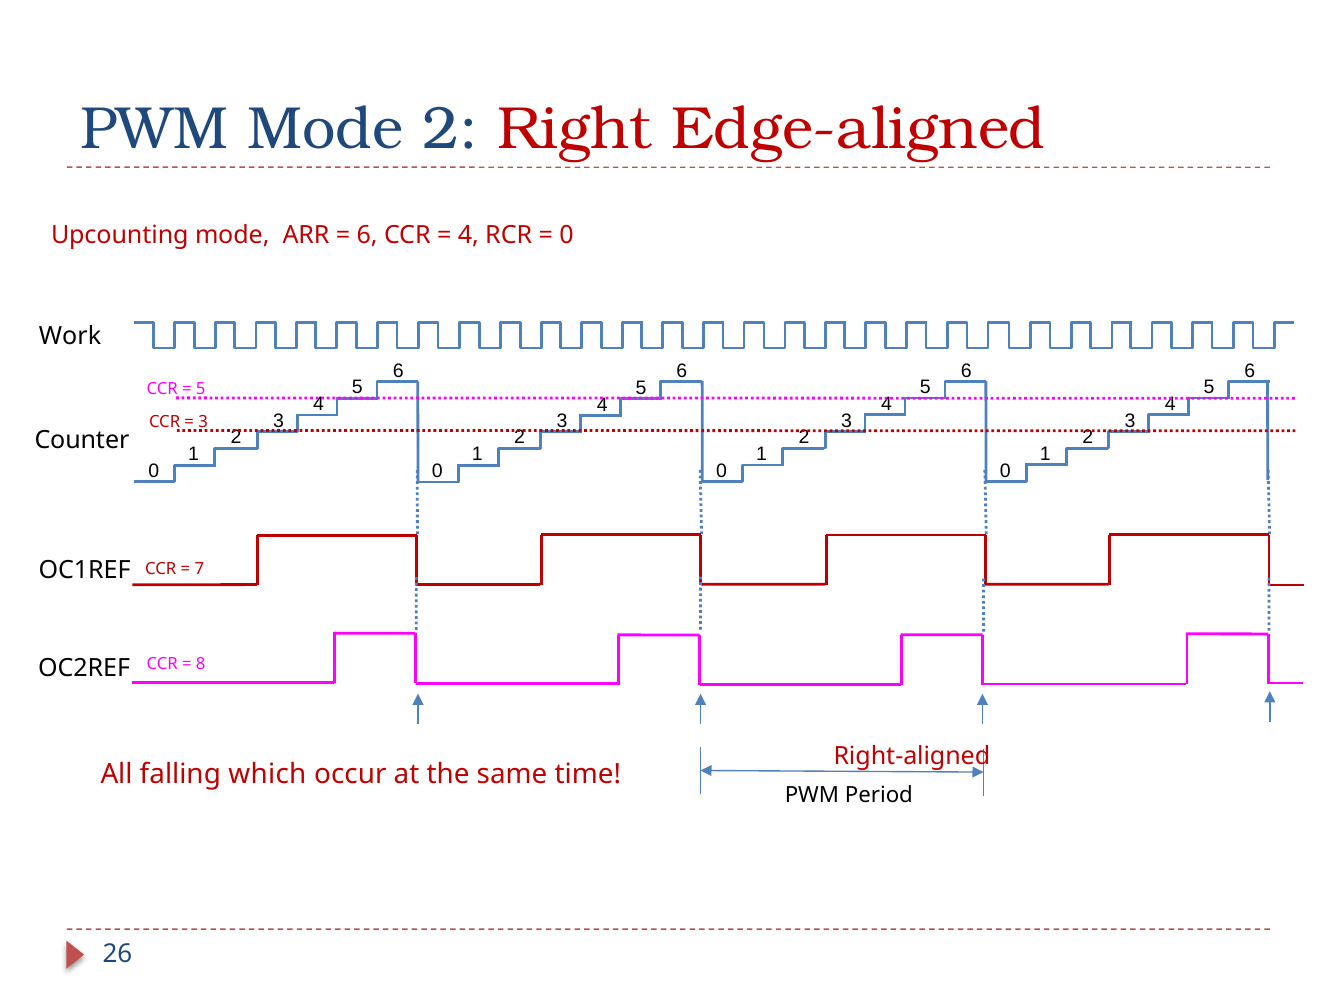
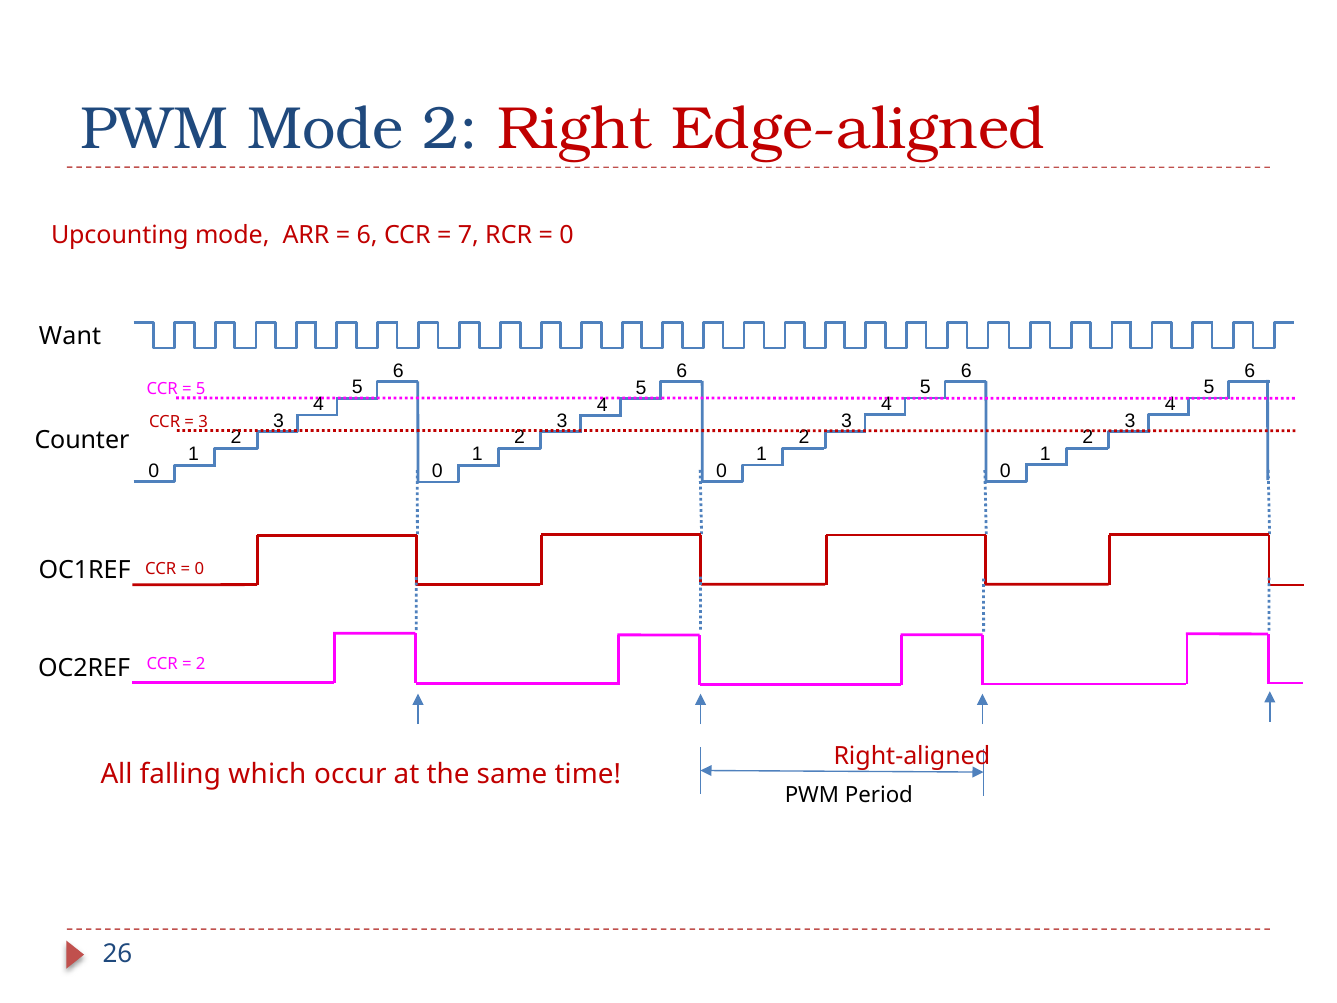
4: 4 -> 7 (468, 235)
Work: Work -> Want (70, 336)
7: 7 -> 0 (199, 569)
8: 8 -> 2 (201, 664)
